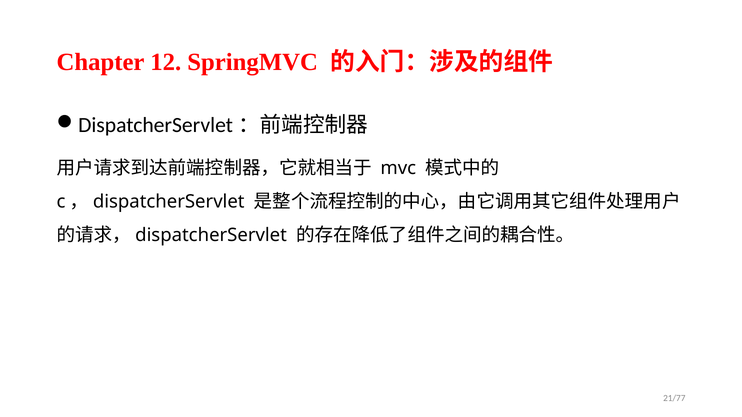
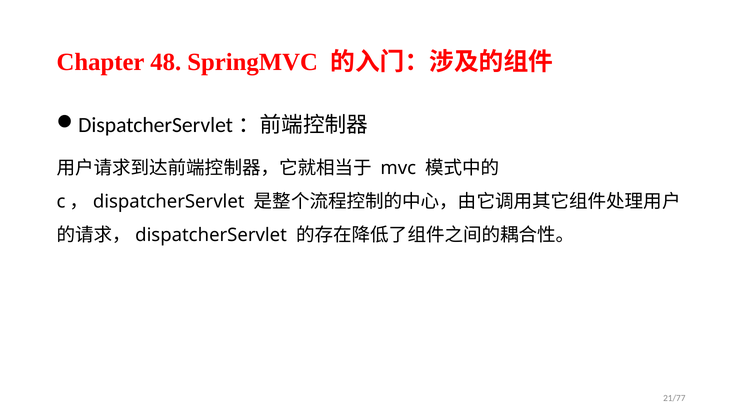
12: 12 -> 48 (166, 62)
